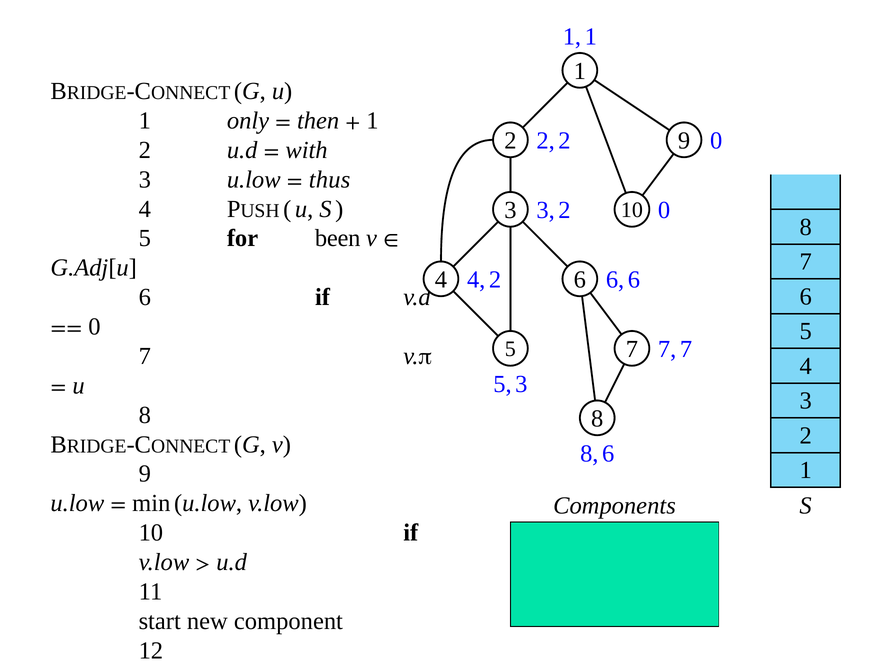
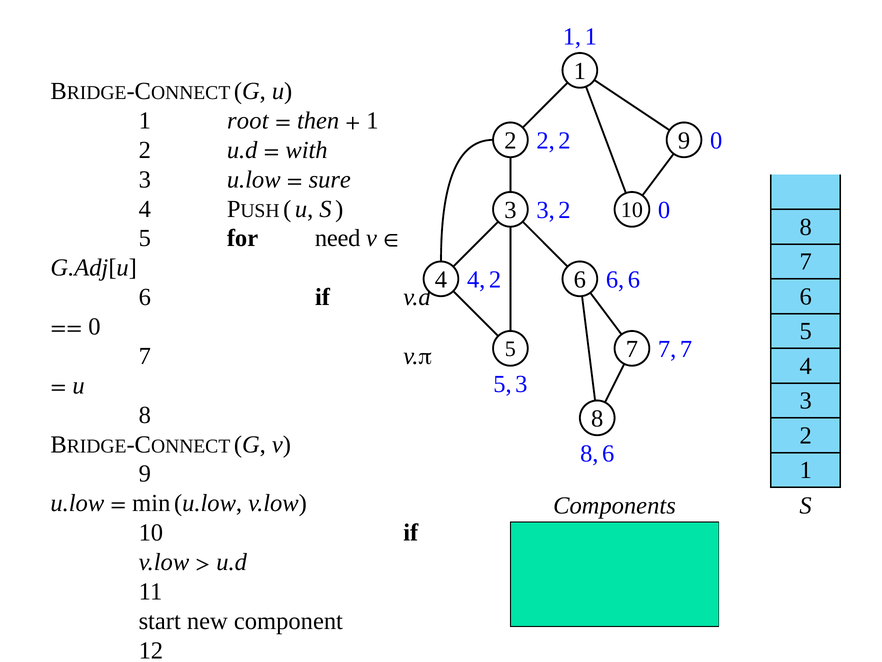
only: only -> root (248, 121)
thus: thus -> sure (330, 179)
been: been -> need (338, 238)
